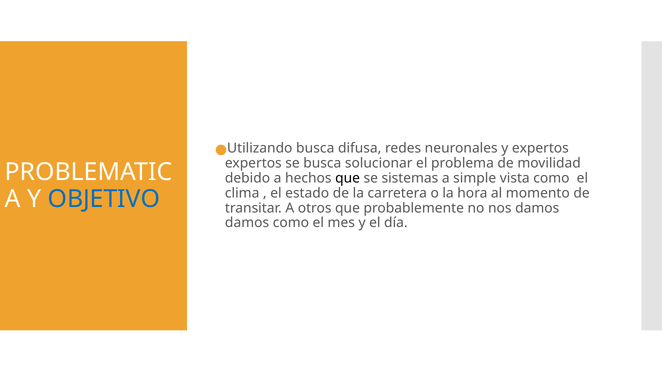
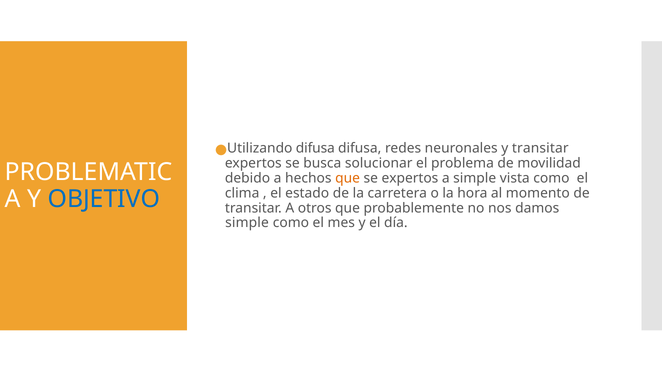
busca: busca -> difusa (315, 149)
y expertos: expertos -> transitar (540, 149)
que colour: black -> orange (348, 178)
se sistemas: sistemas -> expertos (410, 178)
damos: damos -> simple (247, 223)
